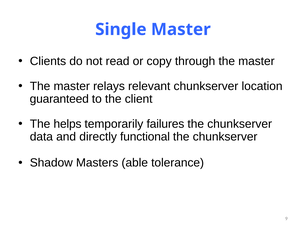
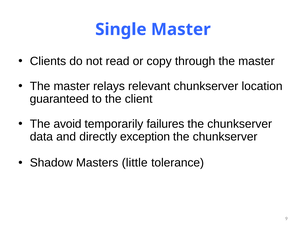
helps: helps -> avoid (68, 124)
functional: functional -> exception (145, 137)
able: able -> little (135, 163)
